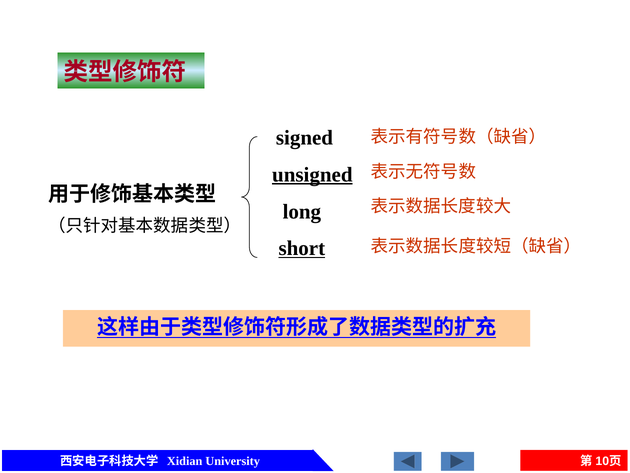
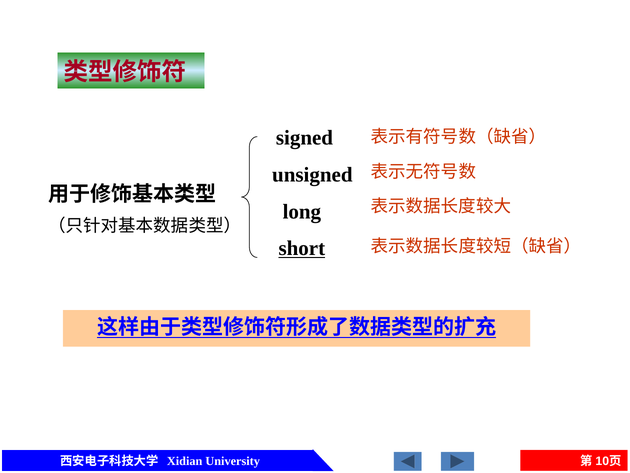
unsigned underline: present -> none (312, 175)
